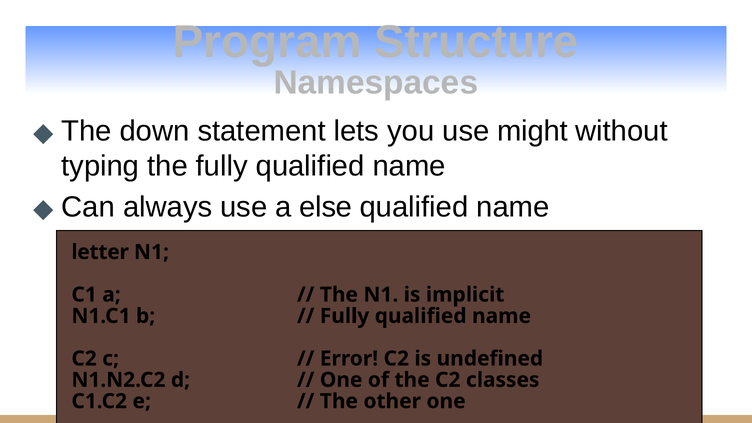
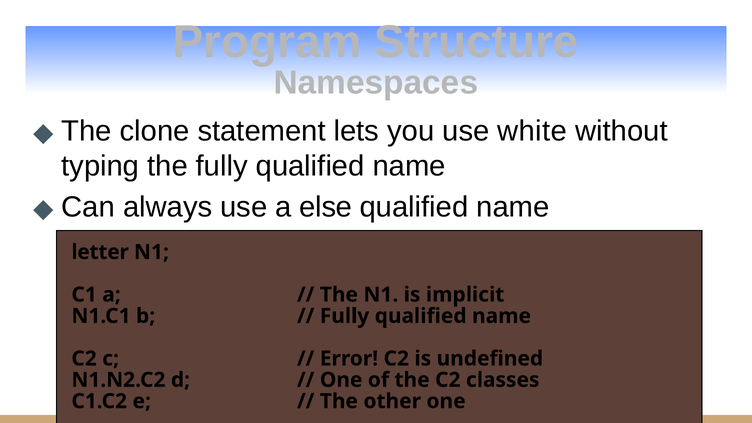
down: down -> clone (155, 131)
might: might -> white (532, 131)
